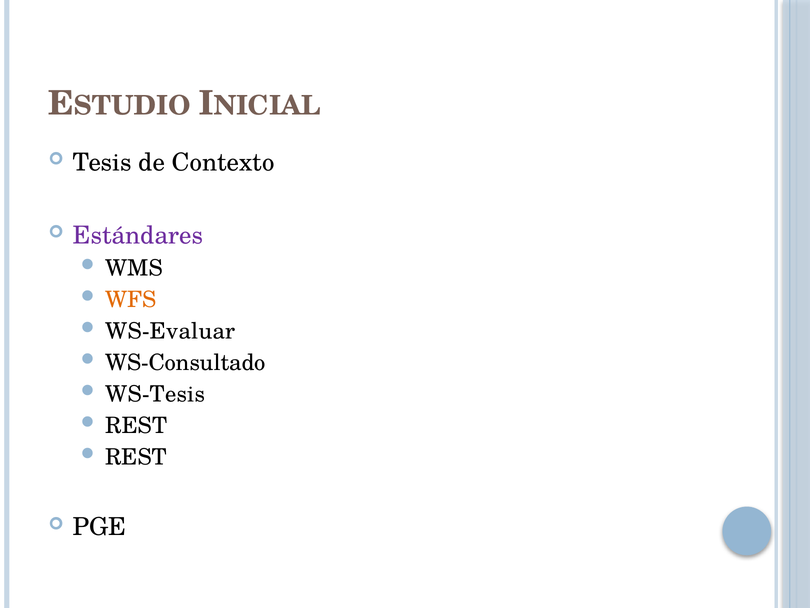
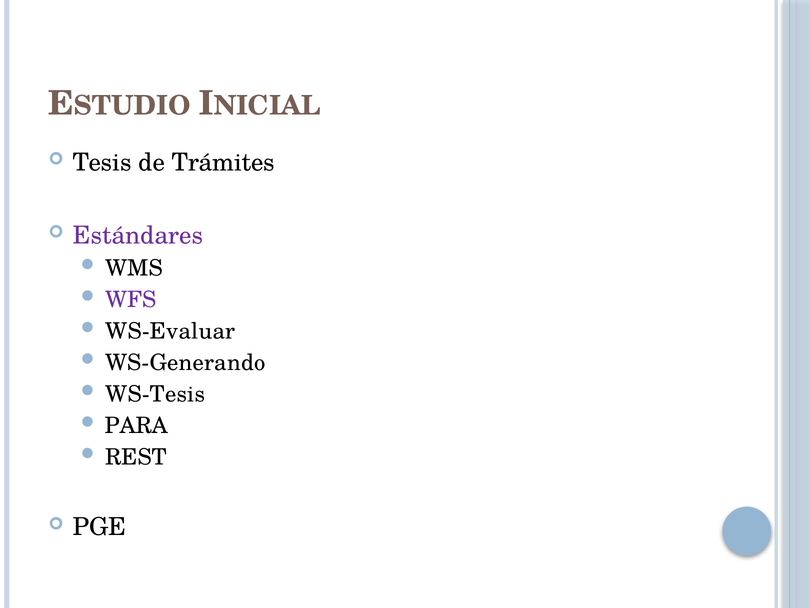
Contexto: Contexto -> Trámites (223, 162)
WFS colour: orange -> purple (131, 299)
WS-Consultado: WS-Consultado -> WS-Generando (185, 362)
REST: REST -> PARA (136, 425)
